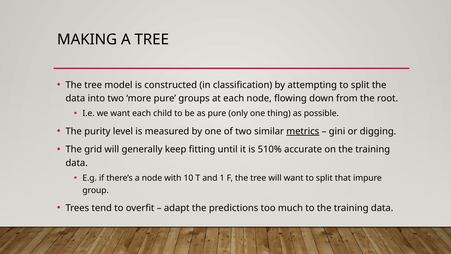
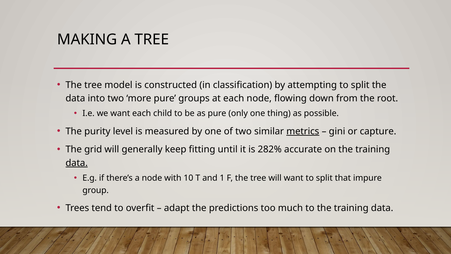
digging: digging -> capture (378, 131)
510%: 510% -> 282% (270, 149)
data underline: none -> present (77, 163)
